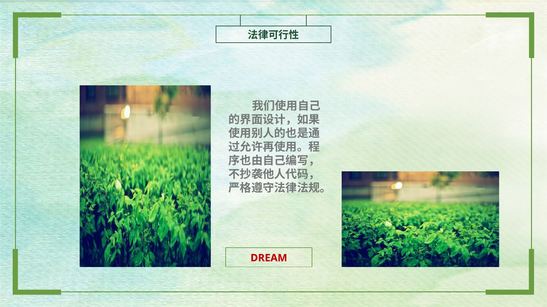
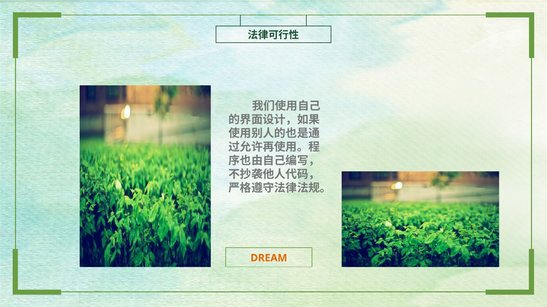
DREAM colour: red -> orange (269, 258)
